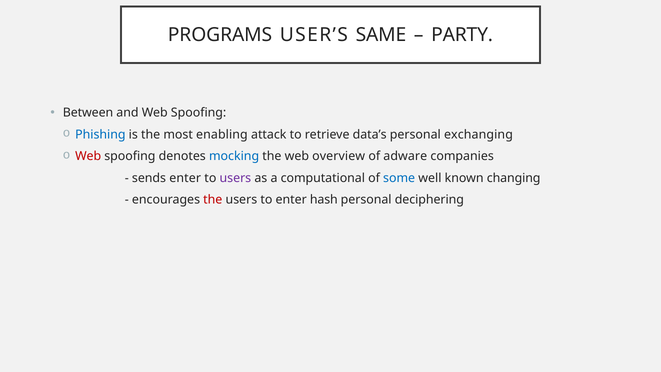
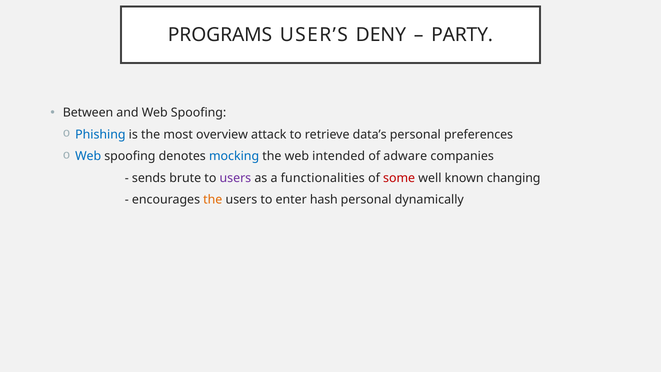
SAME: SAME -> DENY (381, 35)
enabling: enabling -> overview (222, 134)
exchanging: exchanging -> preferences (479, 134)
Web colour: red -> blue (88, 156)
overview: overview -> intended (339, 156)
sends enter: enter -> brute (185, 178)
computational: computational -> functionalities (323, 178)
some colour: blue -> red (399, 178)
the colour: red -> orange (213, 200)
deciphering: deciphering -> dynamically (429, 200)
